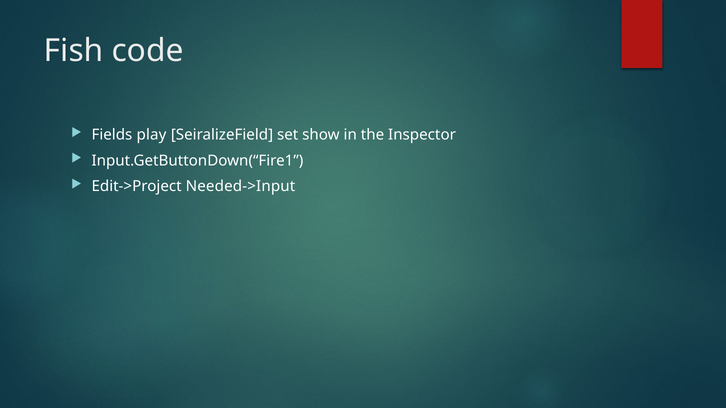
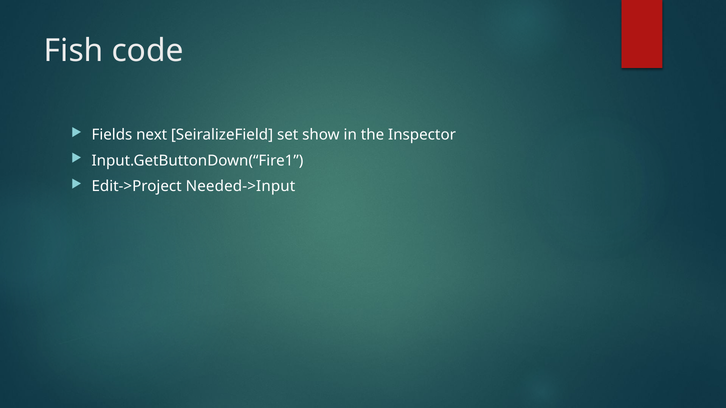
play: play -> next (152, 135)
